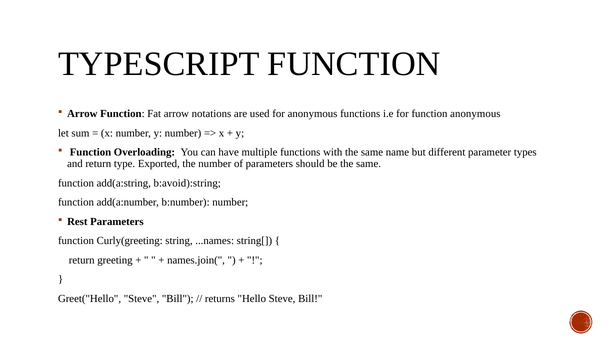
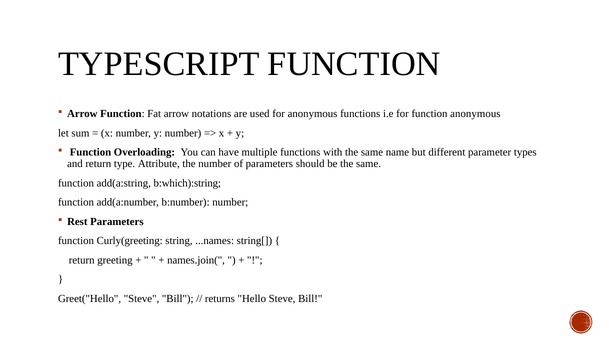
Exported: Exported -> Attribute (159, 164)
b:avoid):string: b:avoid):string -> b:which):string (187, 183)
